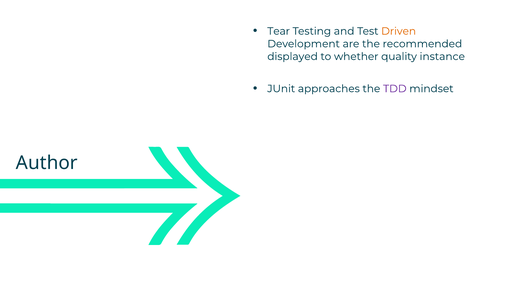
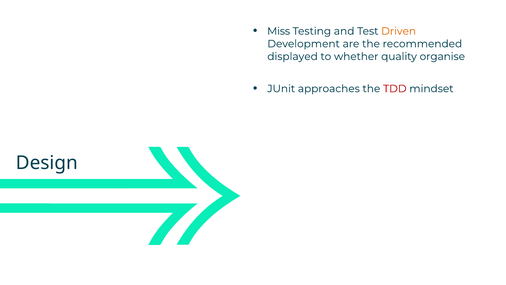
Tear: Tear -> Miss (279, 31)
instance: instance -> organise (442, 56)
TDD colour: purple -> red (395, 89)
Author: Author -> Design (47, 163)
